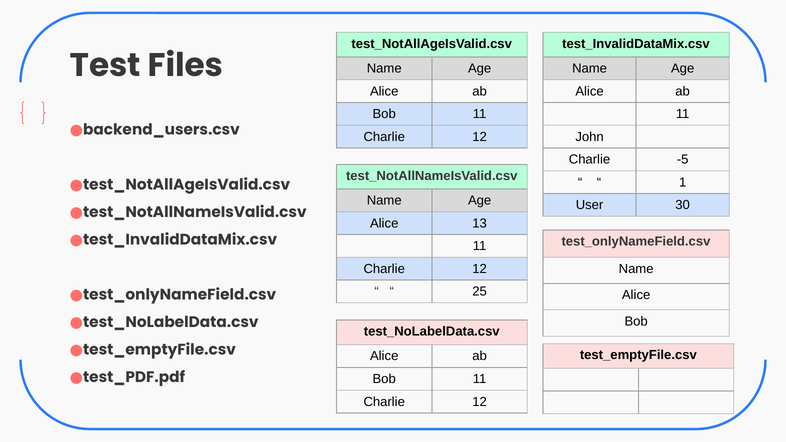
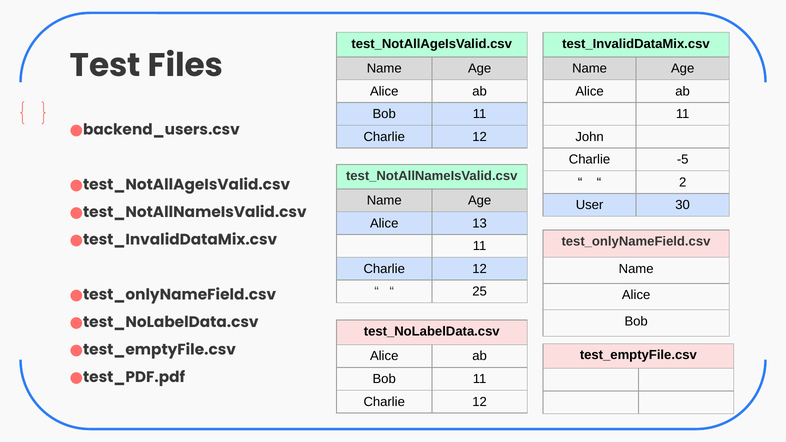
1: 1 -> 2 (683, 182)
